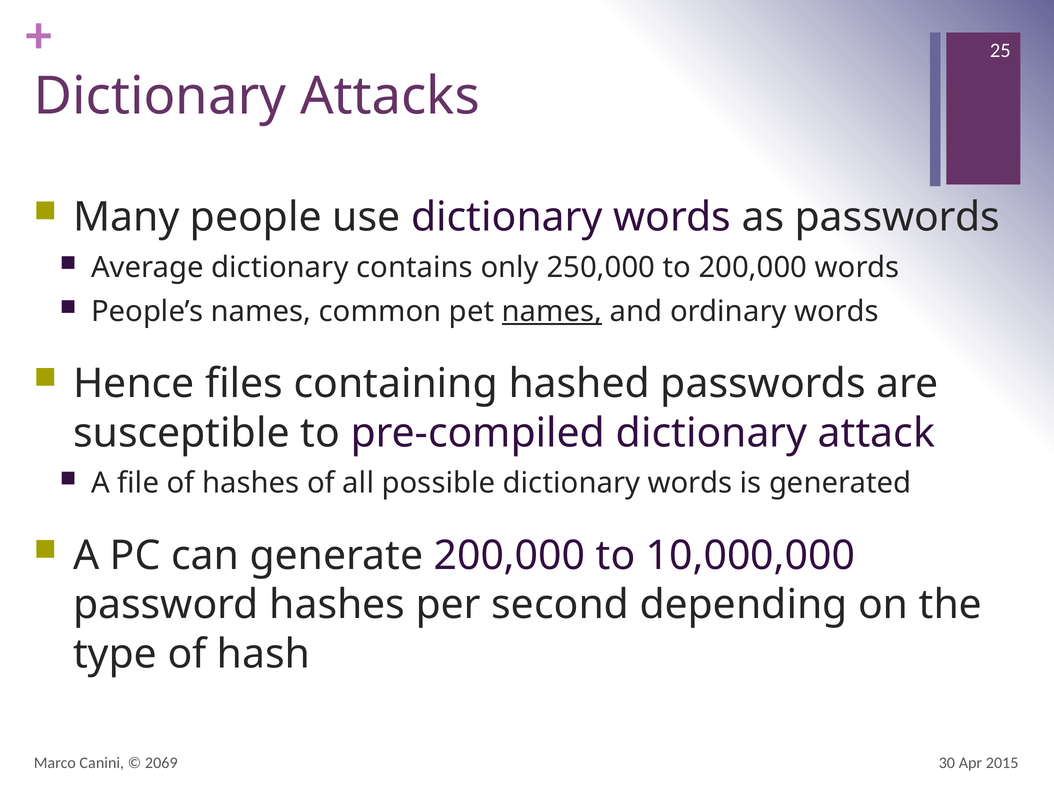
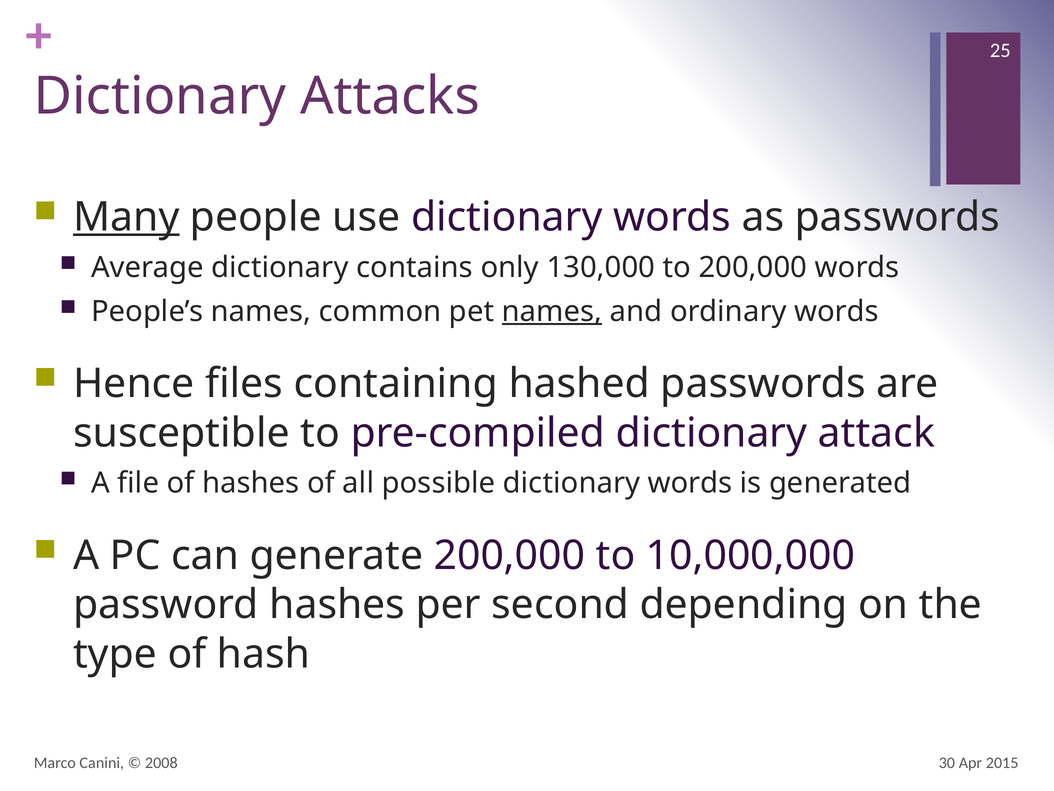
Many underline: none -> present (126, 217)
250,000: 250,000 -> 130,000 (601, 267)
2069: 2069 -> 2008 (161, 762)
